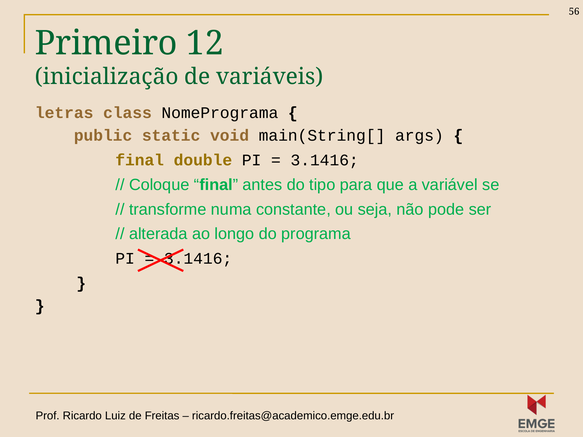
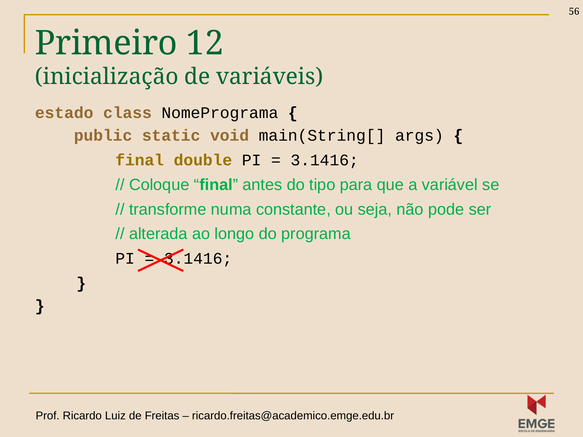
letras: letras -> estado (64, 113)
